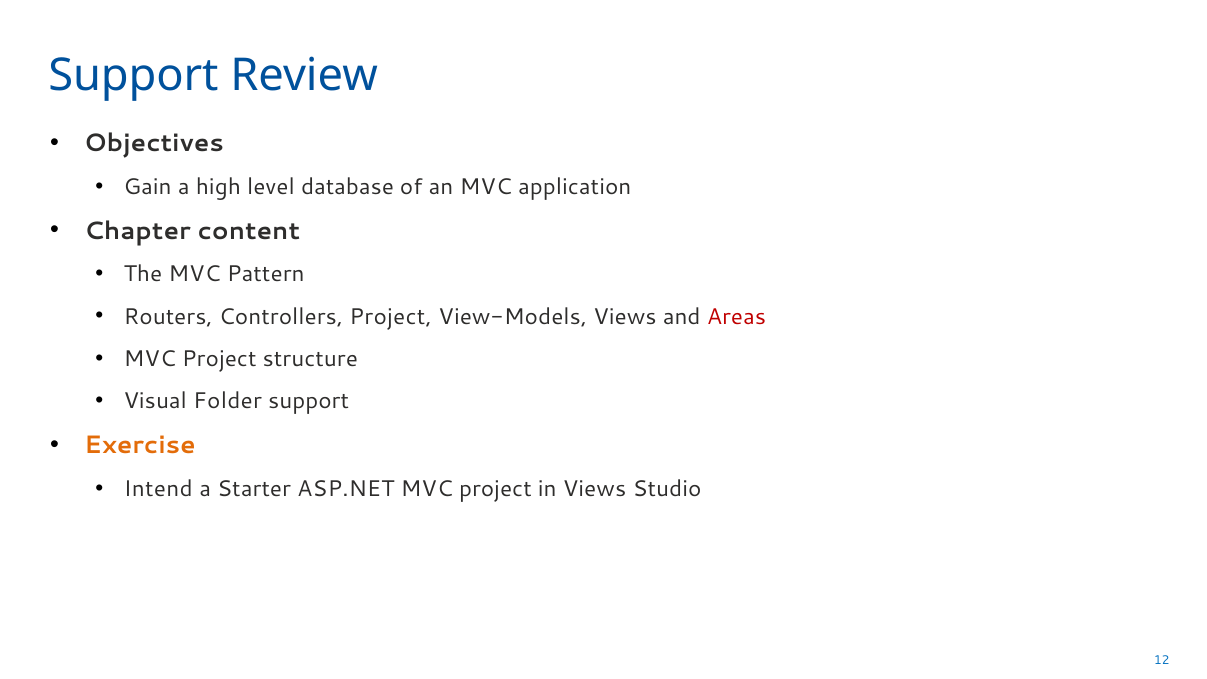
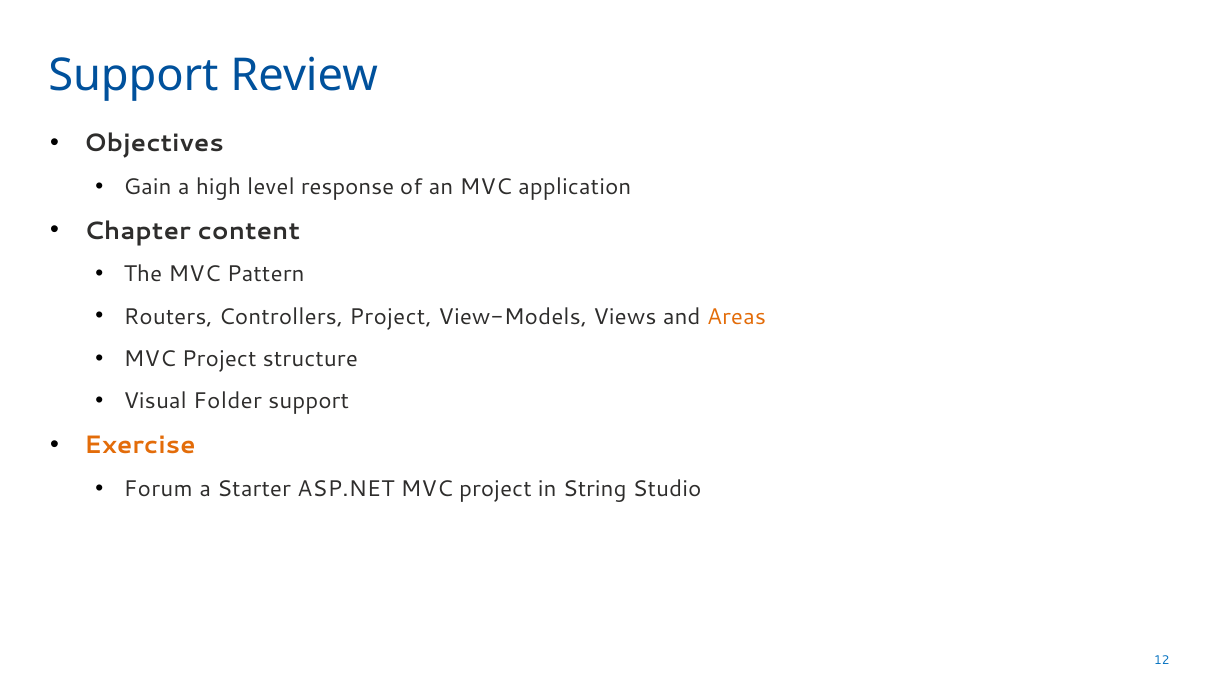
database: database -> response (348, 187)
Areas colour: red -> orange (736, 317)
Intend: Intend -> Forum (158, 489)
in Views: Views -> String (595, 489)
